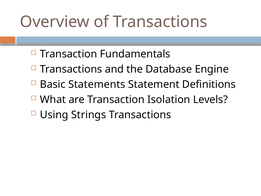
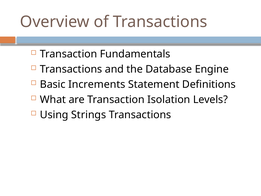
Statements: Statements -> Increments (97, 84)
